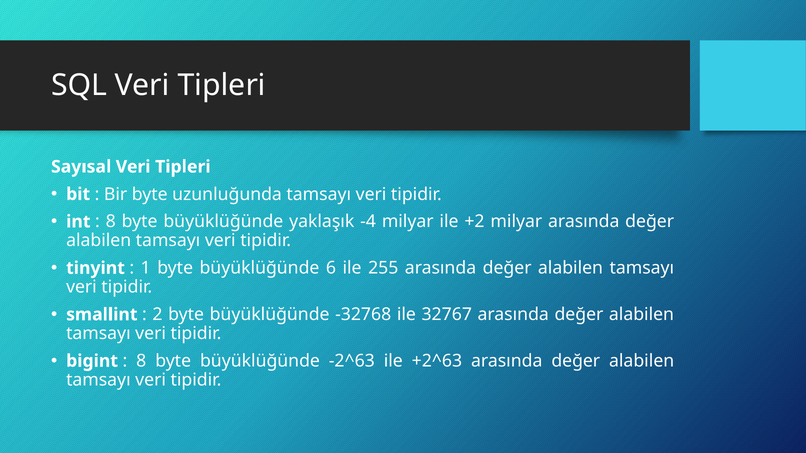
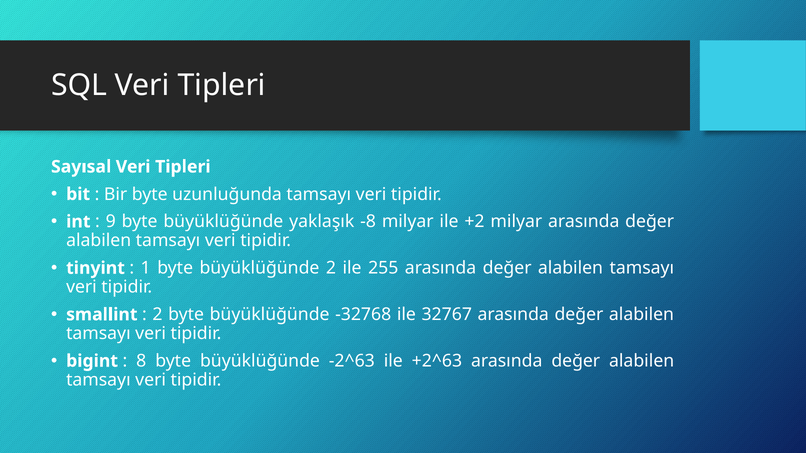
8: 8 -> 9 (111, 222)
-4: -4 -> -8 (368, 222)
büyüklüğünde 6: 6 -> 2 (331, 268)
